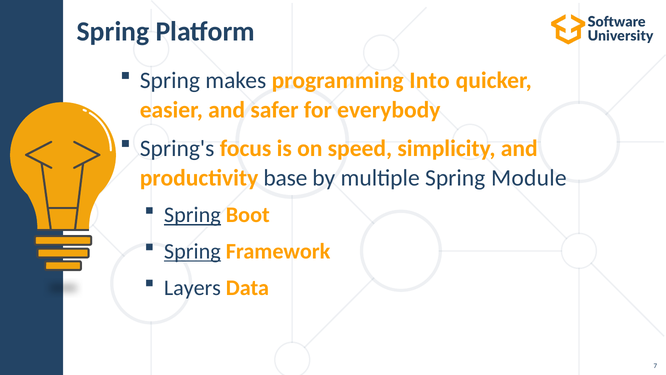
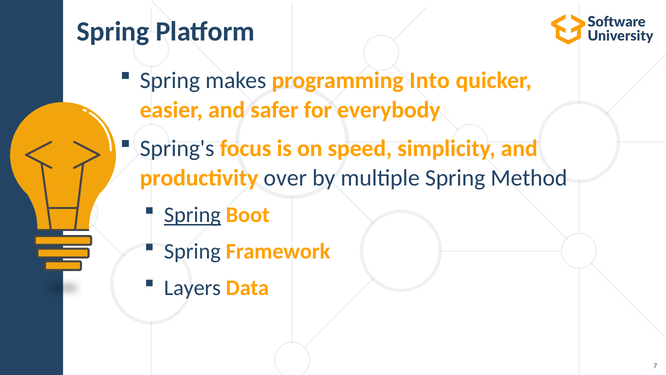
base: base -> over (285, 178)
Module: Module -> Method (529, 178)
Spring underline: present -> none (192, 251)
